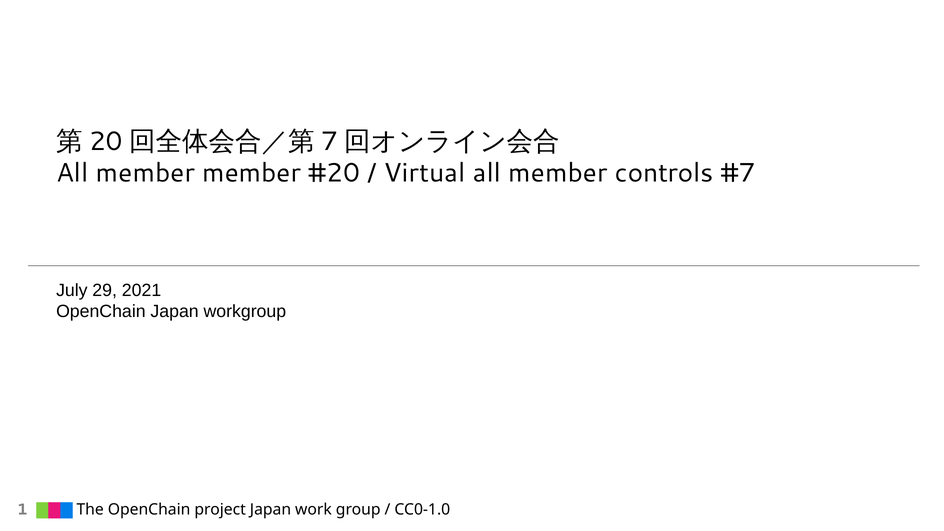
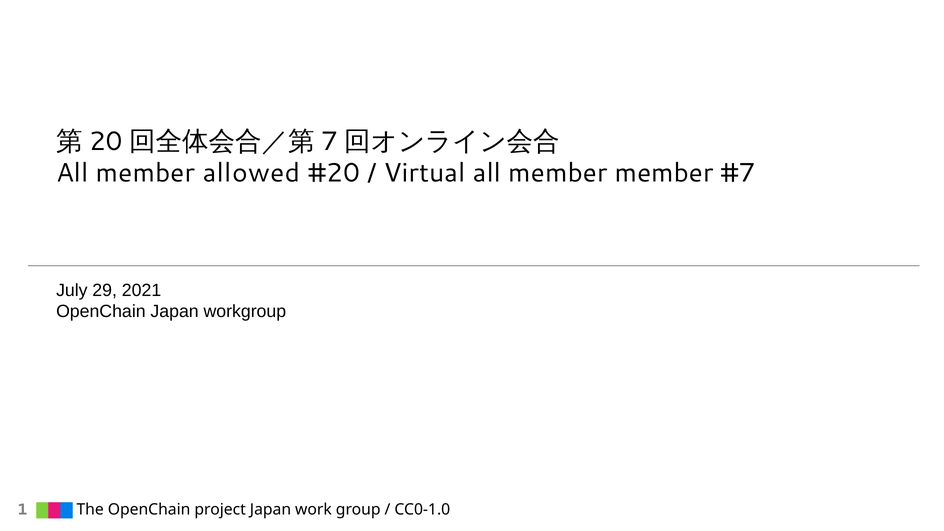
member member: member -> allowed (251, 173)
member controls: controls -> member (664, 173)
